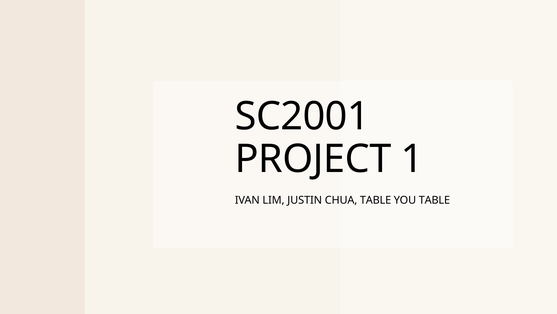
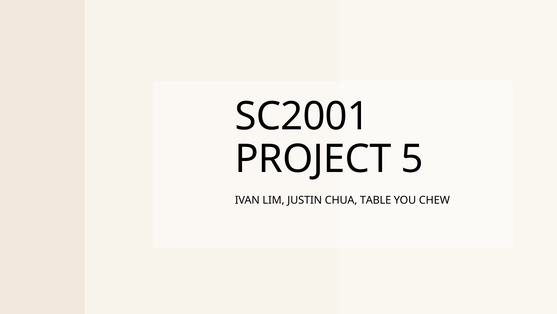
1: 1 -> 5 (412, 159)
YOU TABLE: TABLE -> CHEW (434, 200)
